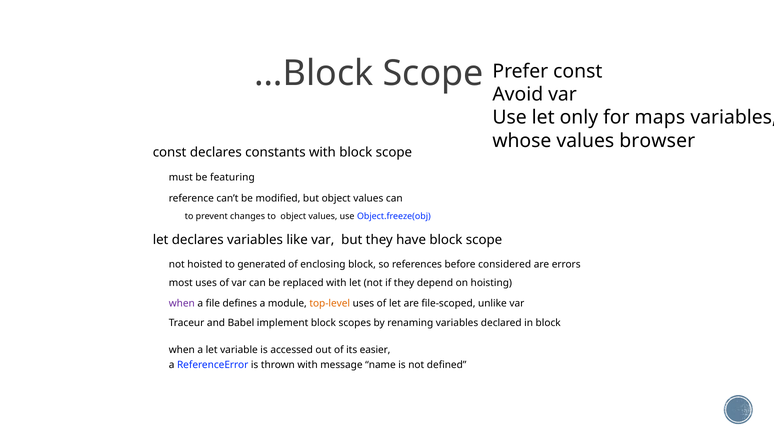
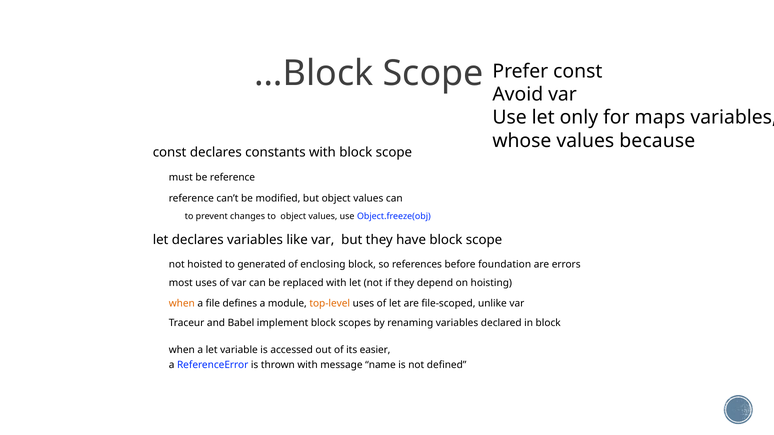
browser: browser -> because (657, 141)
be featuring: featuring -> reference (232, 177)
considered: considered -> foundation (505, 264)
when colour: purple -> orange (182, 304)
